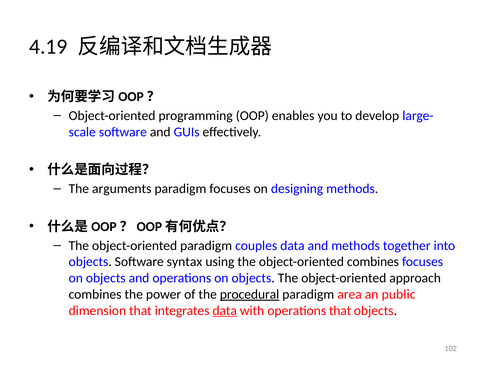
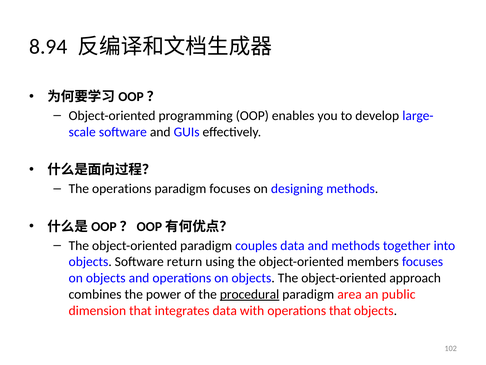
4.19: 4.19 -> 8.94 (48, 46)
The arguments: arguments -> operations (122, 188)
syntax: syntax -> return (184, 261)
object-oriented combines: combines -> members (373, 261)
data underline: present -> none (225, 310)
